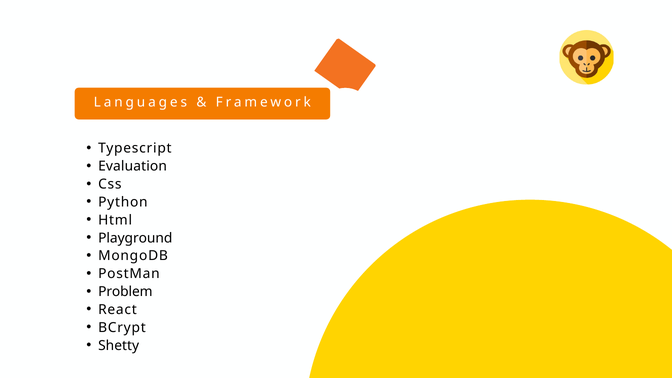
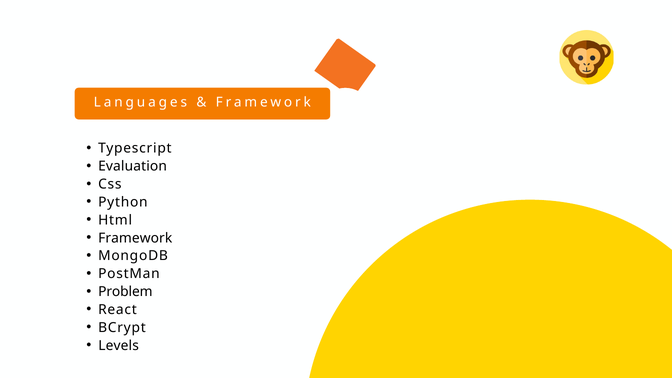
Playground: Playground -> Framework (135, 238)
Shetty: Shetty -> Levels (119, 346)
